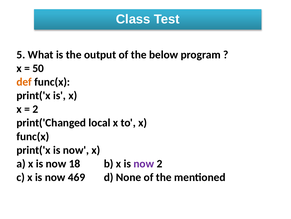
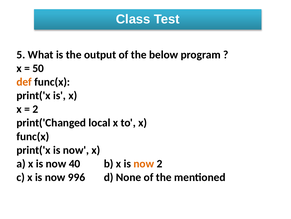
18: 18 -> 40 (75, 163)
now colour: purple -> orange (144, 163)
469: 469 -> 996 (77, 177)
